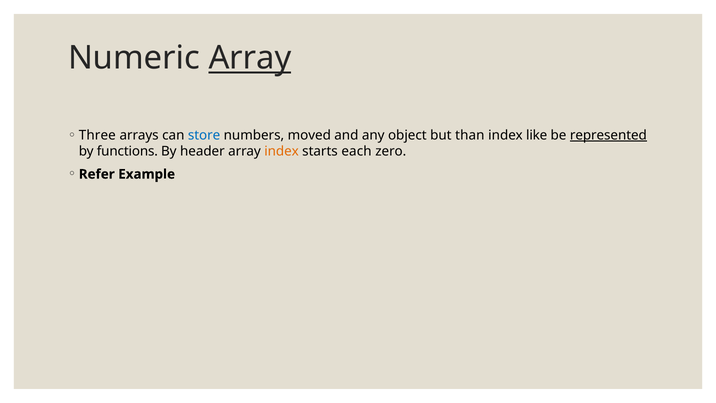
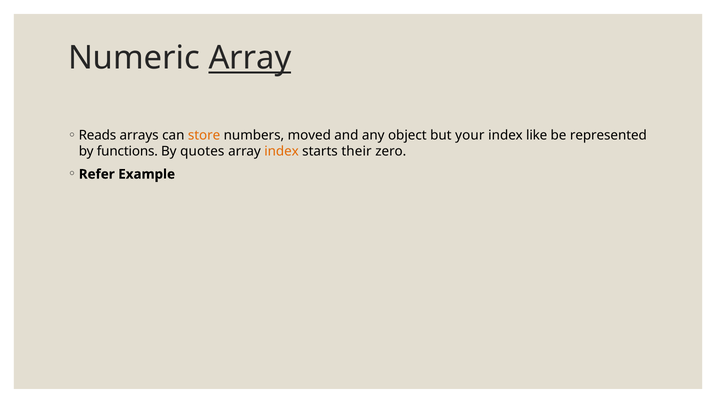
Three: Three -> Reads (97, 135)
store colour: blue -> orange (204, 135)
than: than -> your (470, 135)
represented underline: present -> none (608, 135)
header: header -> quotes (202, 151)
each: each -> their (357, 151)
